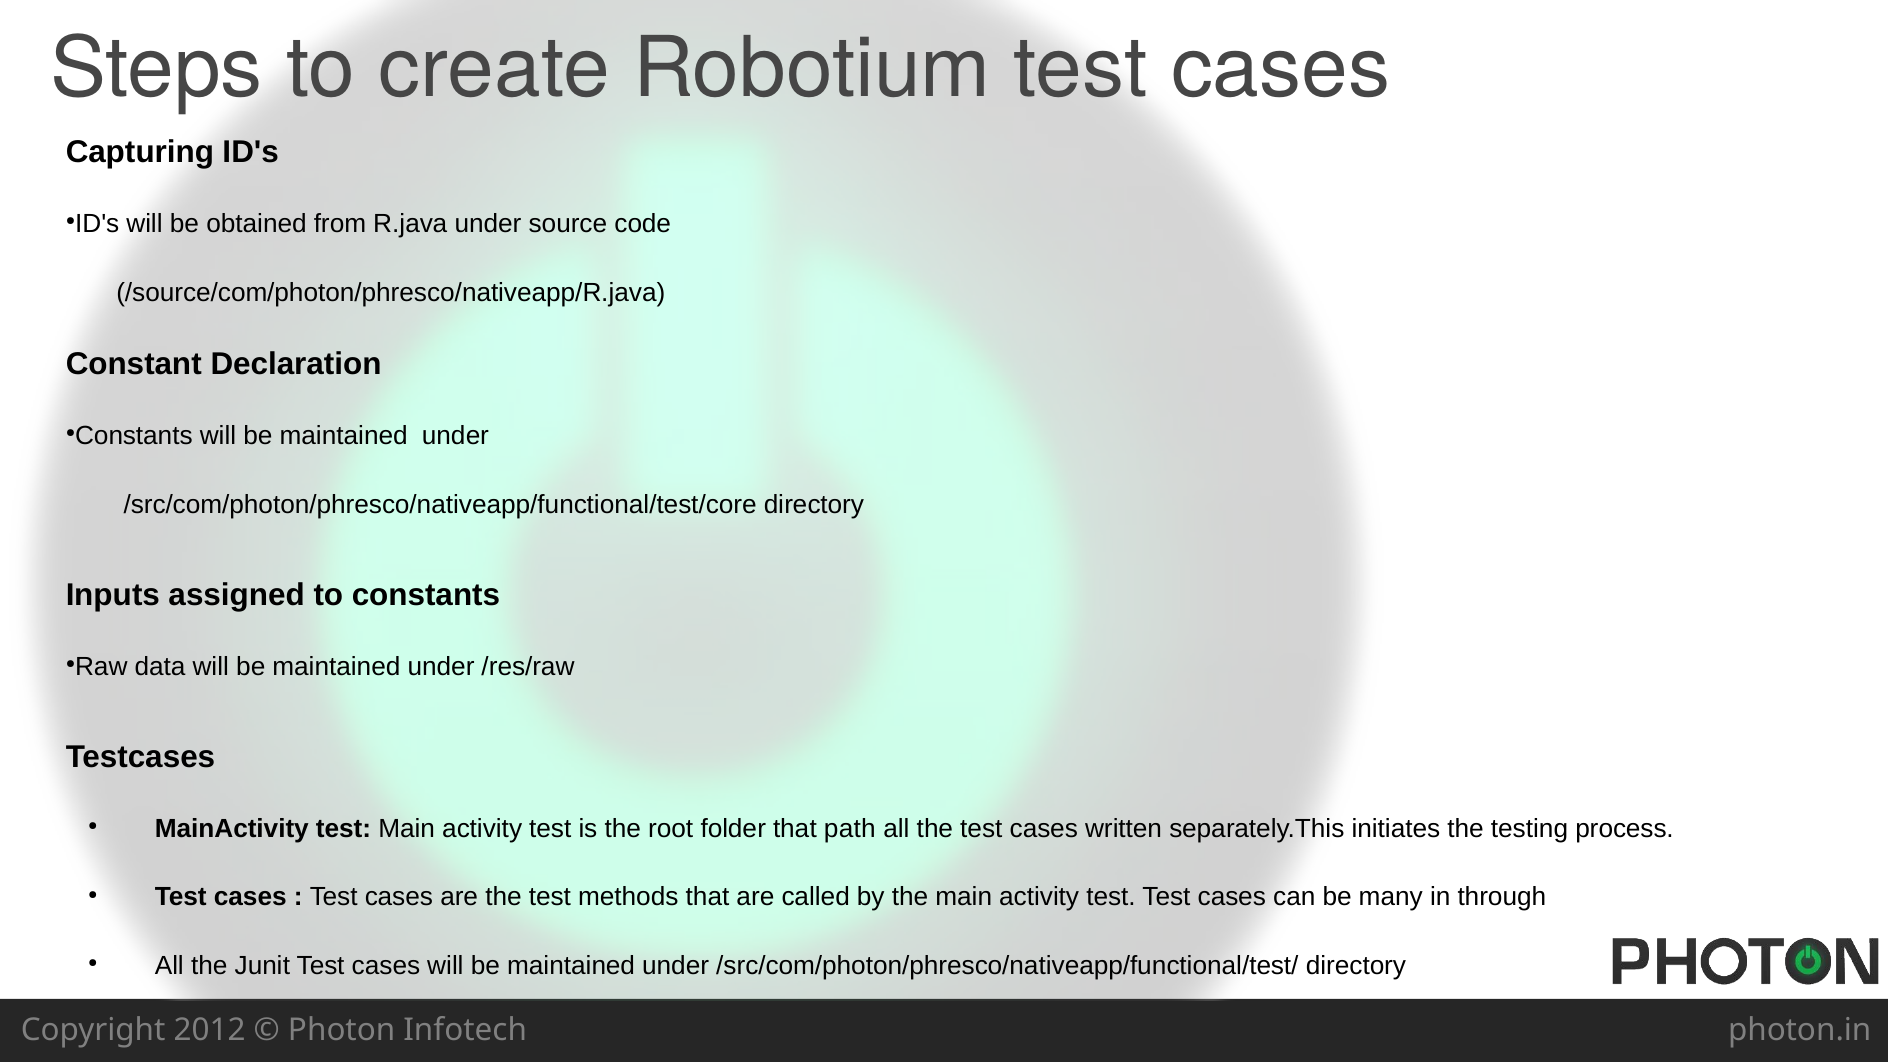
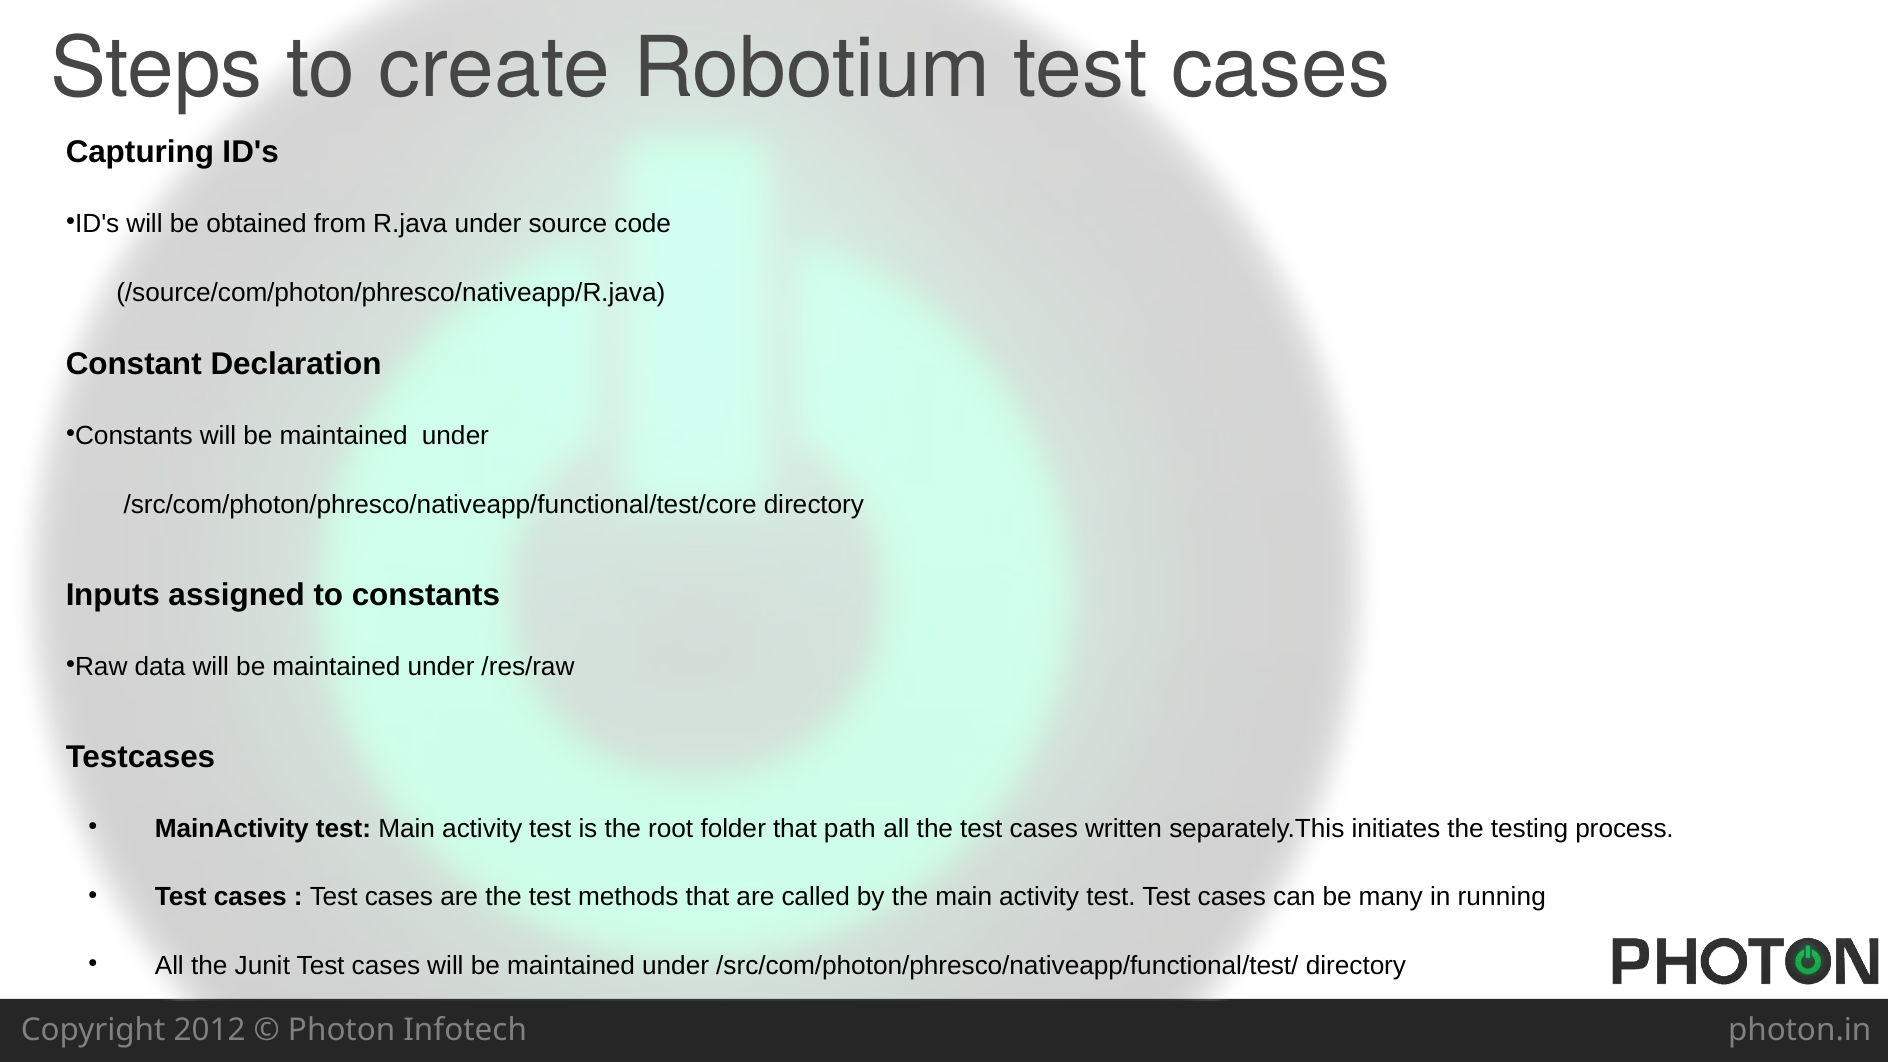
through: through -> running (1502, 897)
